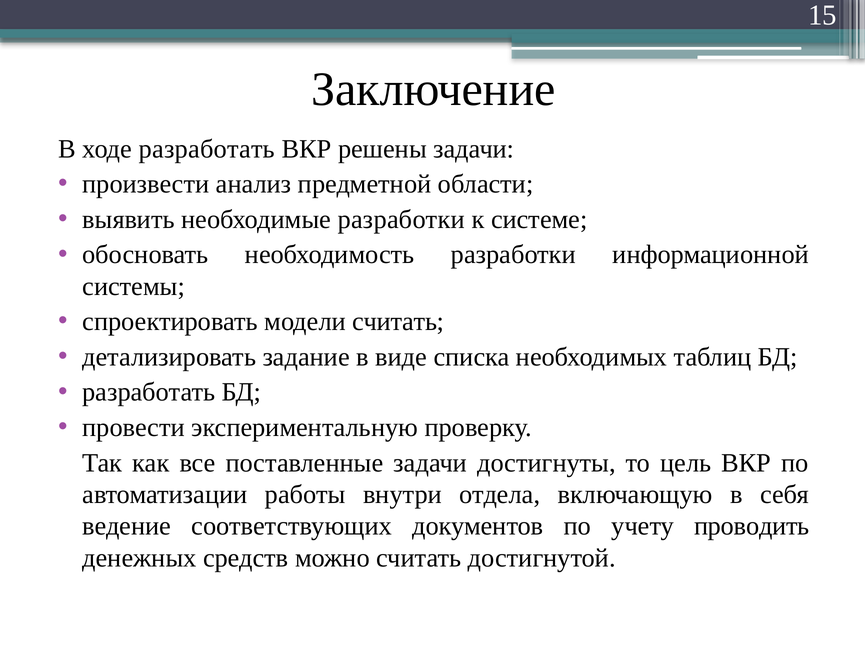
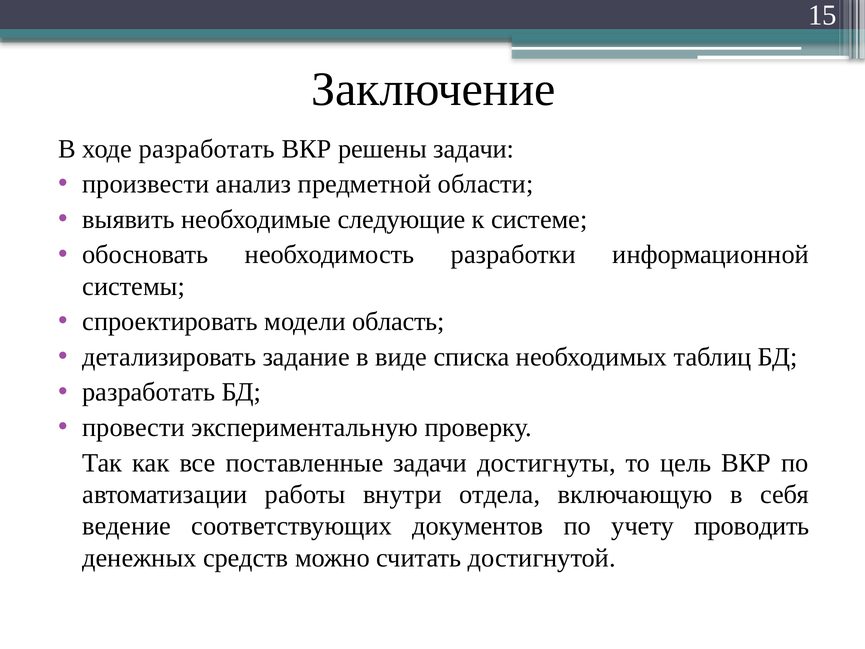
необходимые разработки: разработки -> следующие (401, 219)
модели считать: считать -> область (398, 322)
